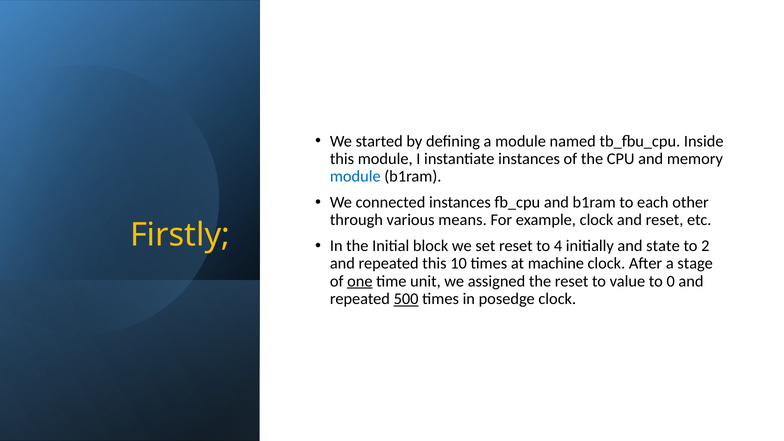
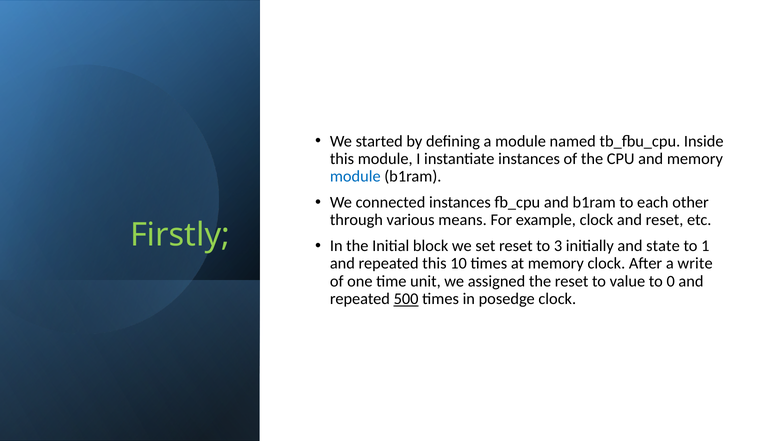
Firstly colour: yellow -> light green (180, 235)
4: 4 -> 3 (558, 246)
2: 2 -> 1 (705, 246)
at machine: machine -> memory (556, 263)
stage: stage -> write (695, 263)
one underline: present -> none (360, 281)
